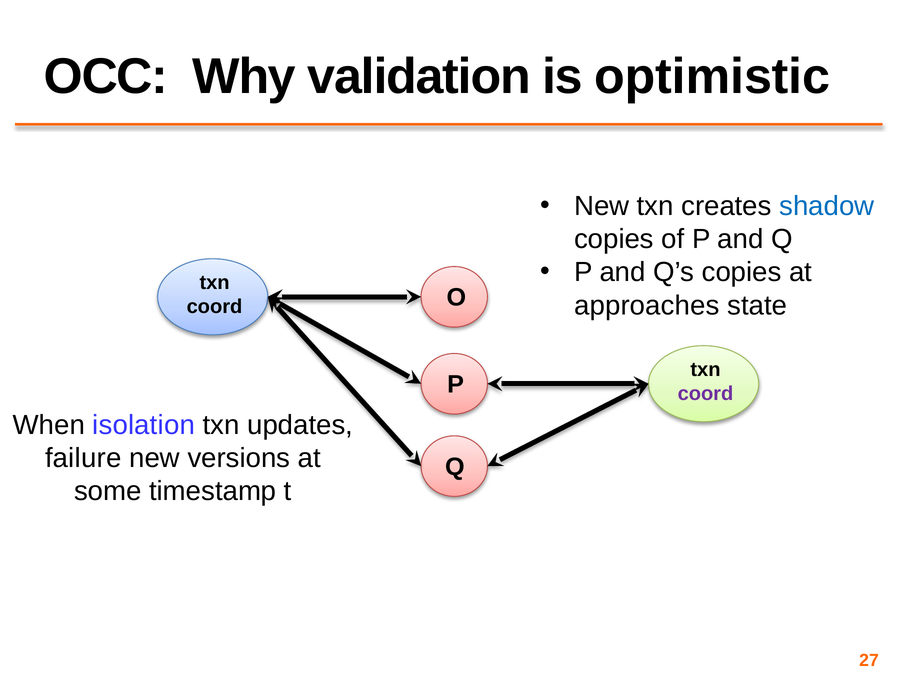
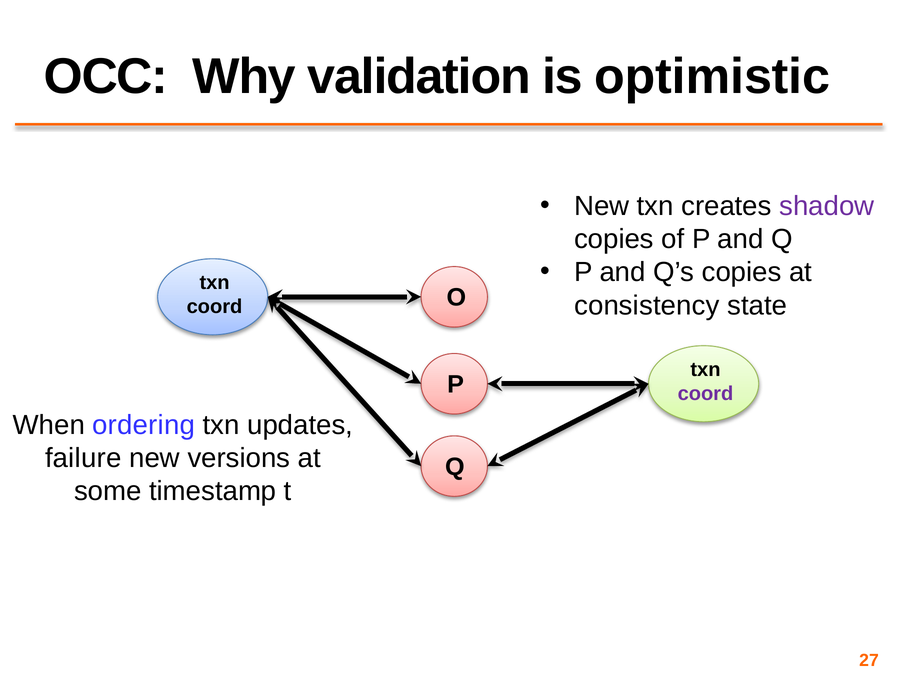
shadow colour: blue -> purple (827, 206)
approaches: approaches -> consistency (647, 305)
isolation: isolation -> ordering (144, 425)
